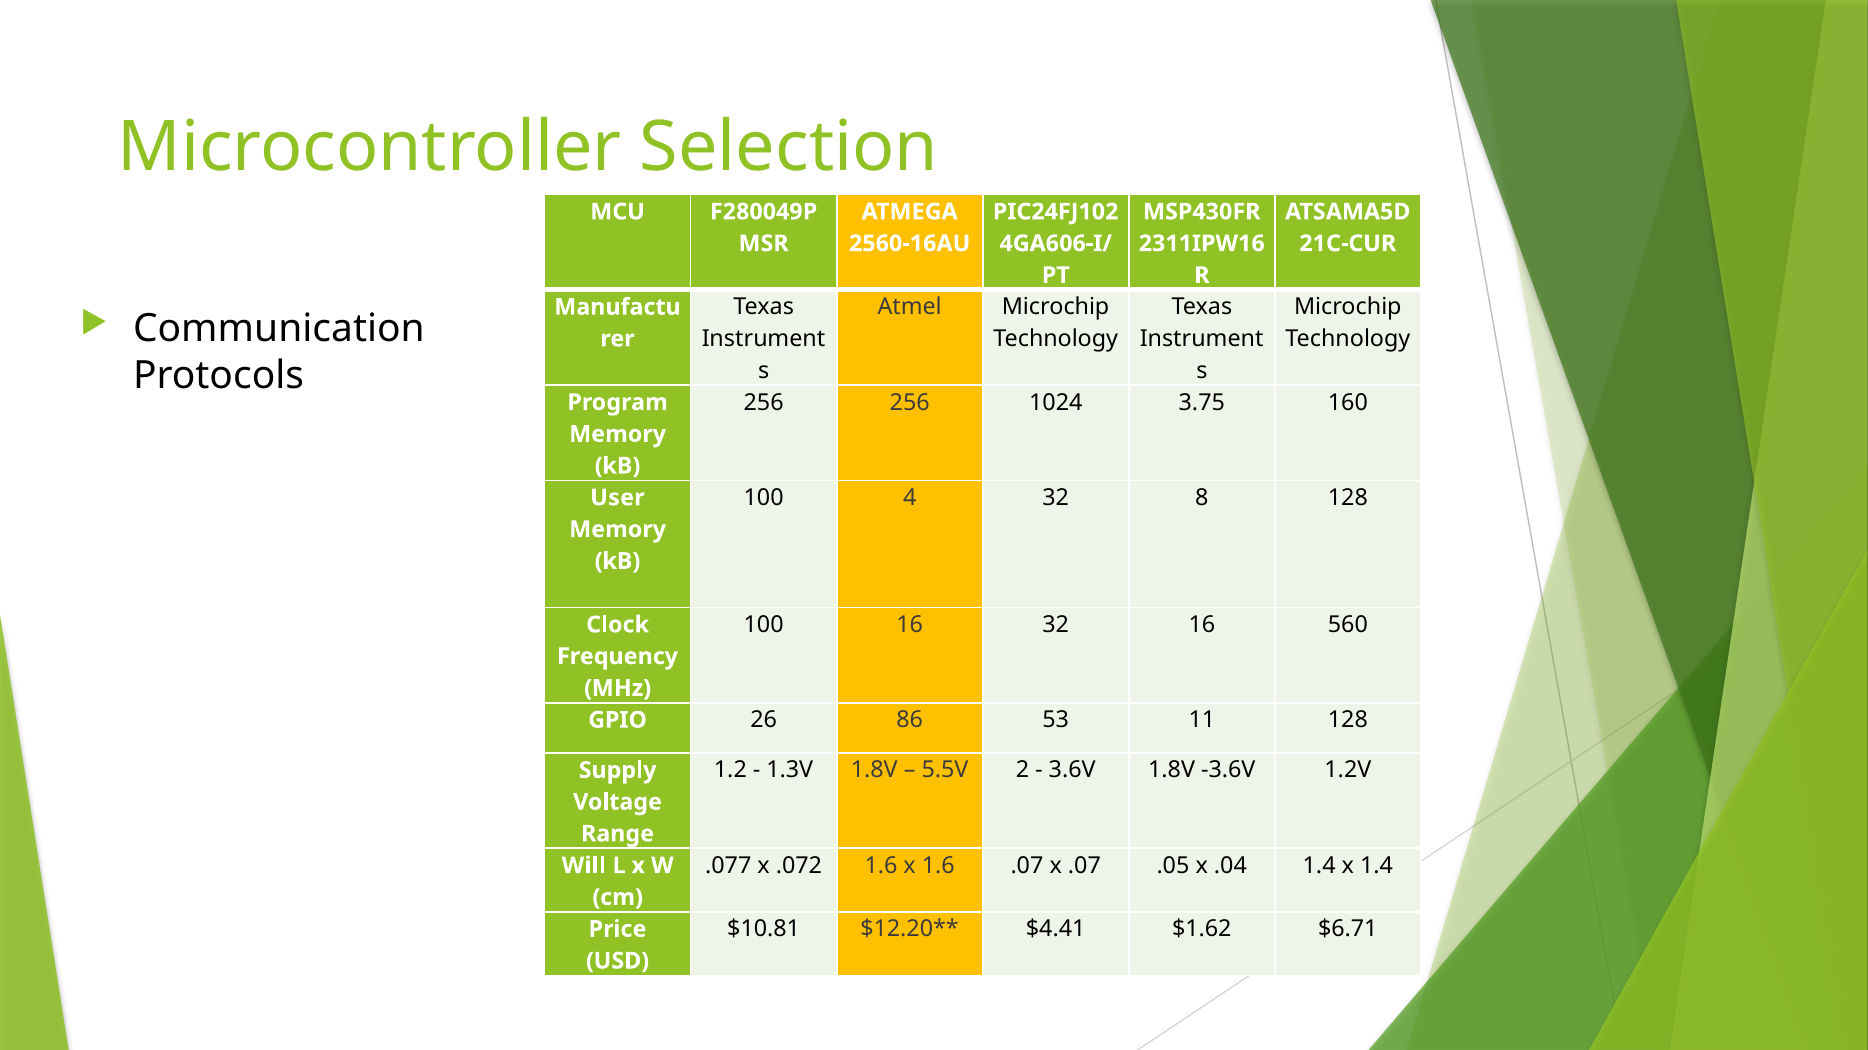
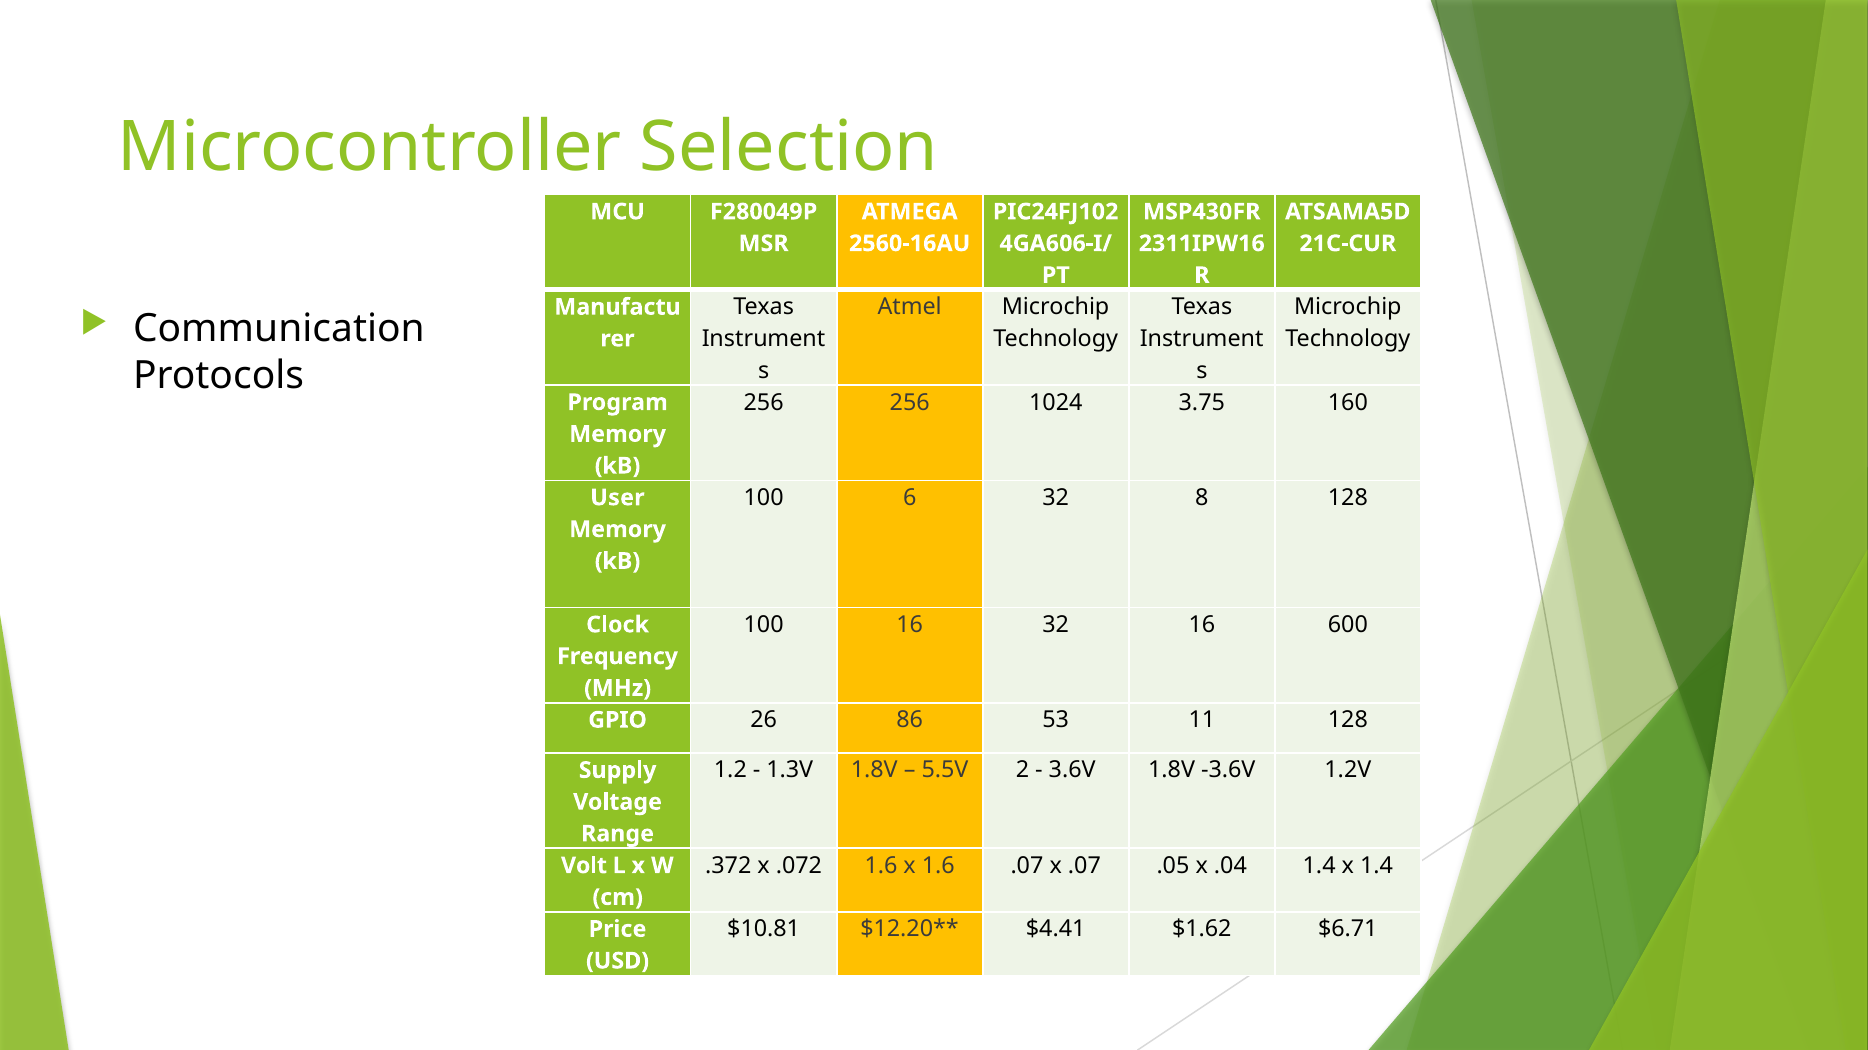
4: 4 -> 6 (910, 498)
560: 560 -> 600 (1348, 625)
.077: .077 -> .372 (728, 866)
Will: Will -> Volt (584, 866)
